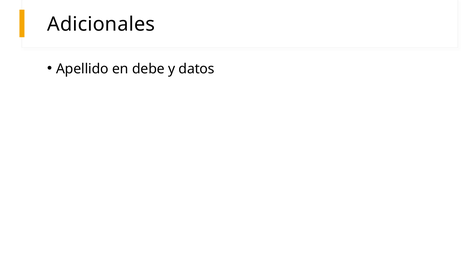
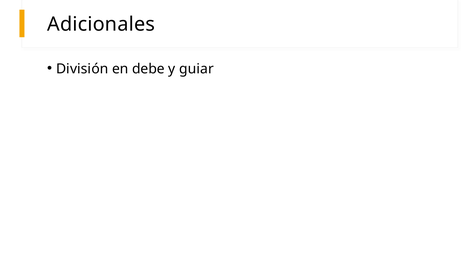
Apellido: Apellido -> División (82, 69)
datos: datos -> guiar (196, 69)
